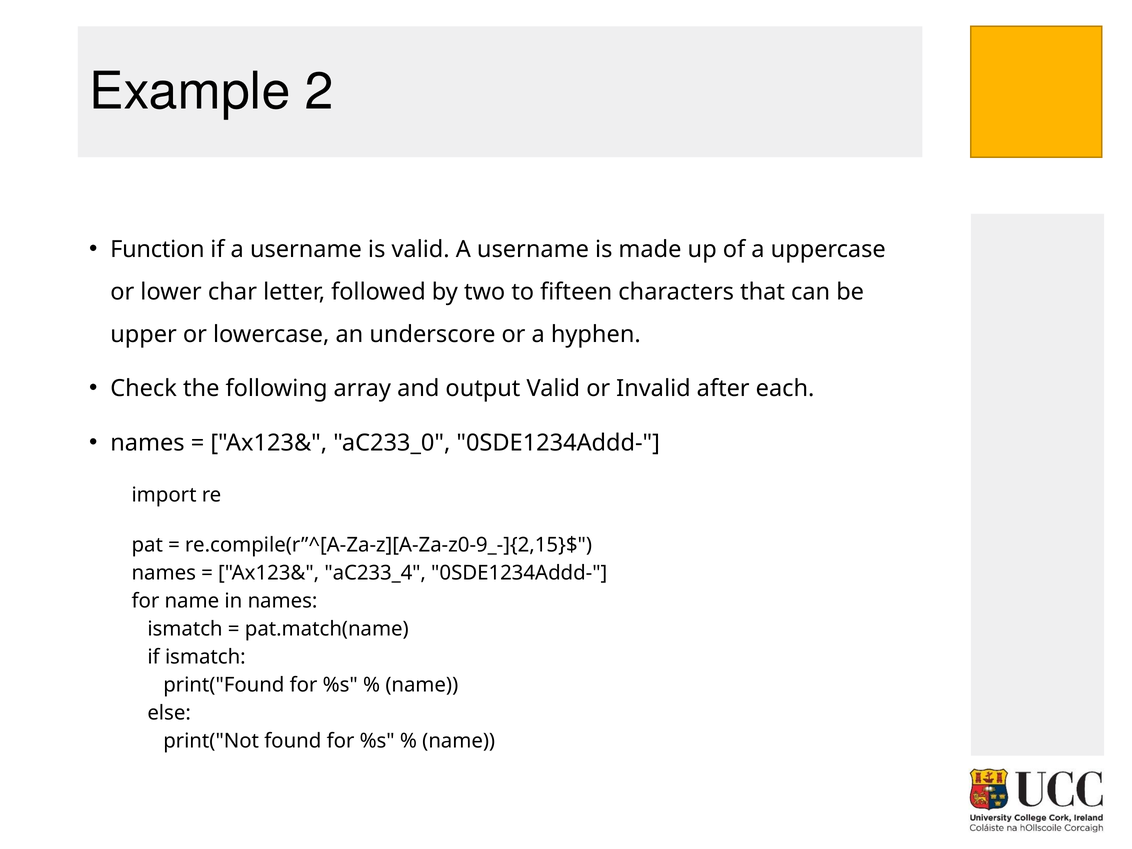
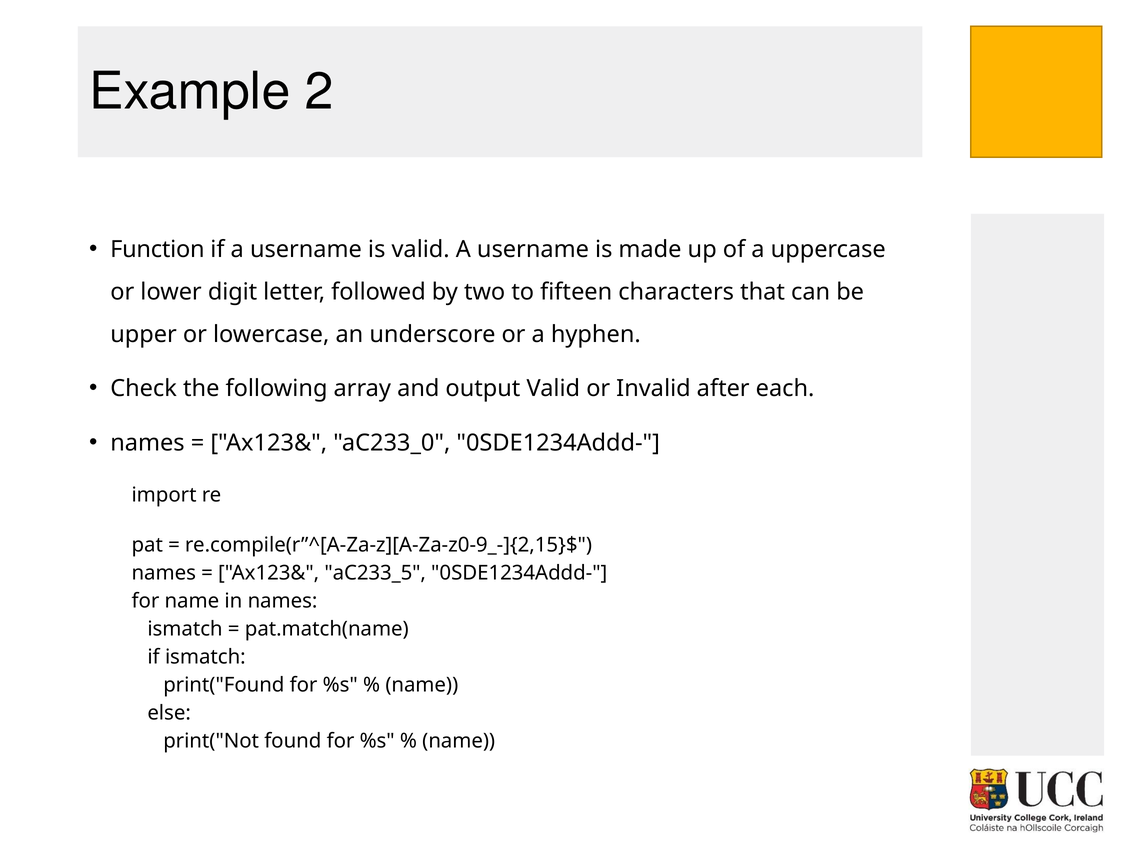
char: char -> digit (233, 292)
aC233_4: aC233_4 -> aC233_5 (375, 573)
